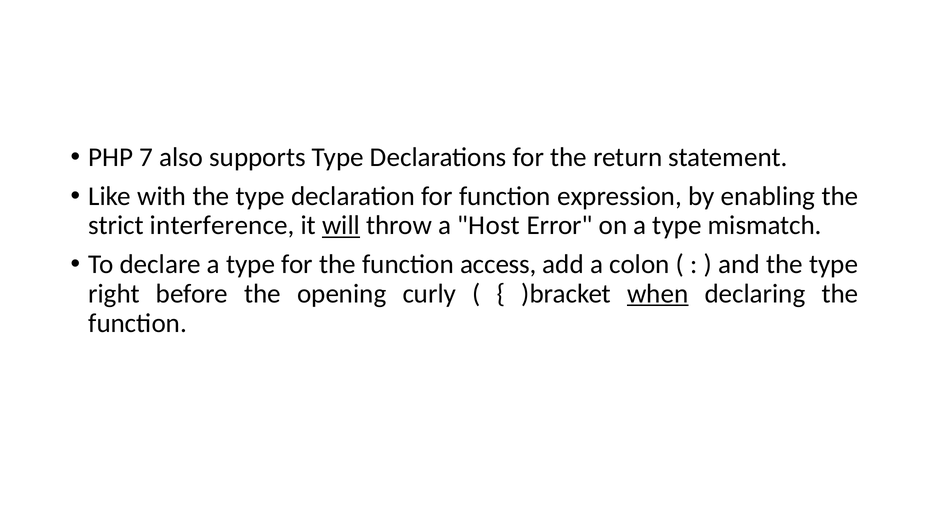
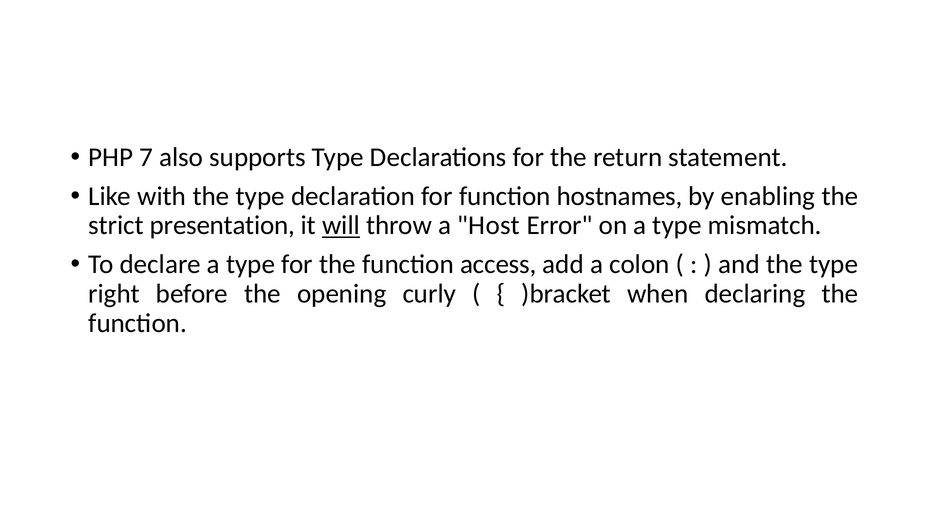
expression: expression -> hostnames (620, 196)
interference: interference -> presentation (222, 226)
when underline: present -> none (658, 294)
